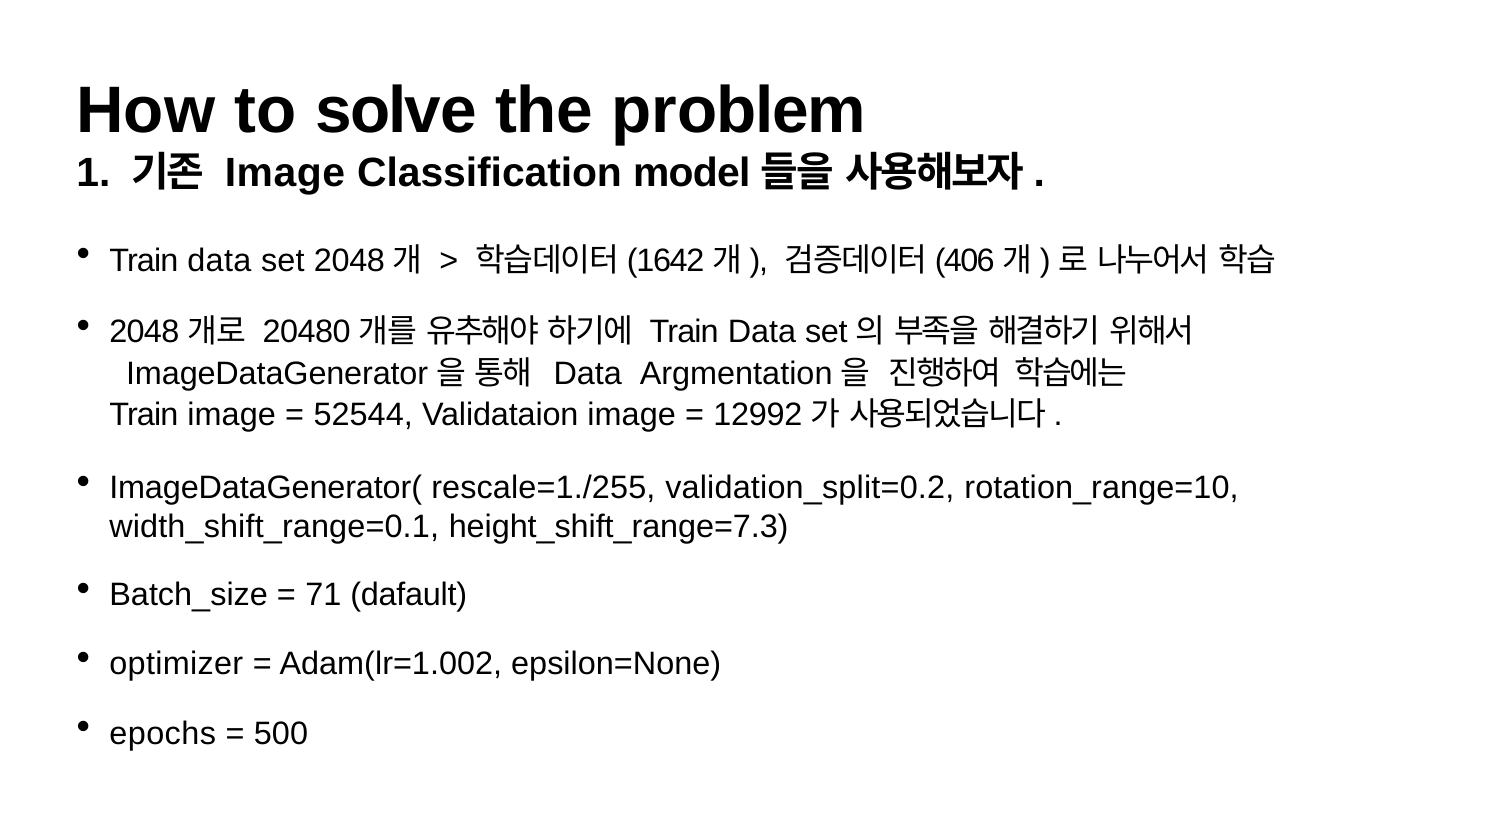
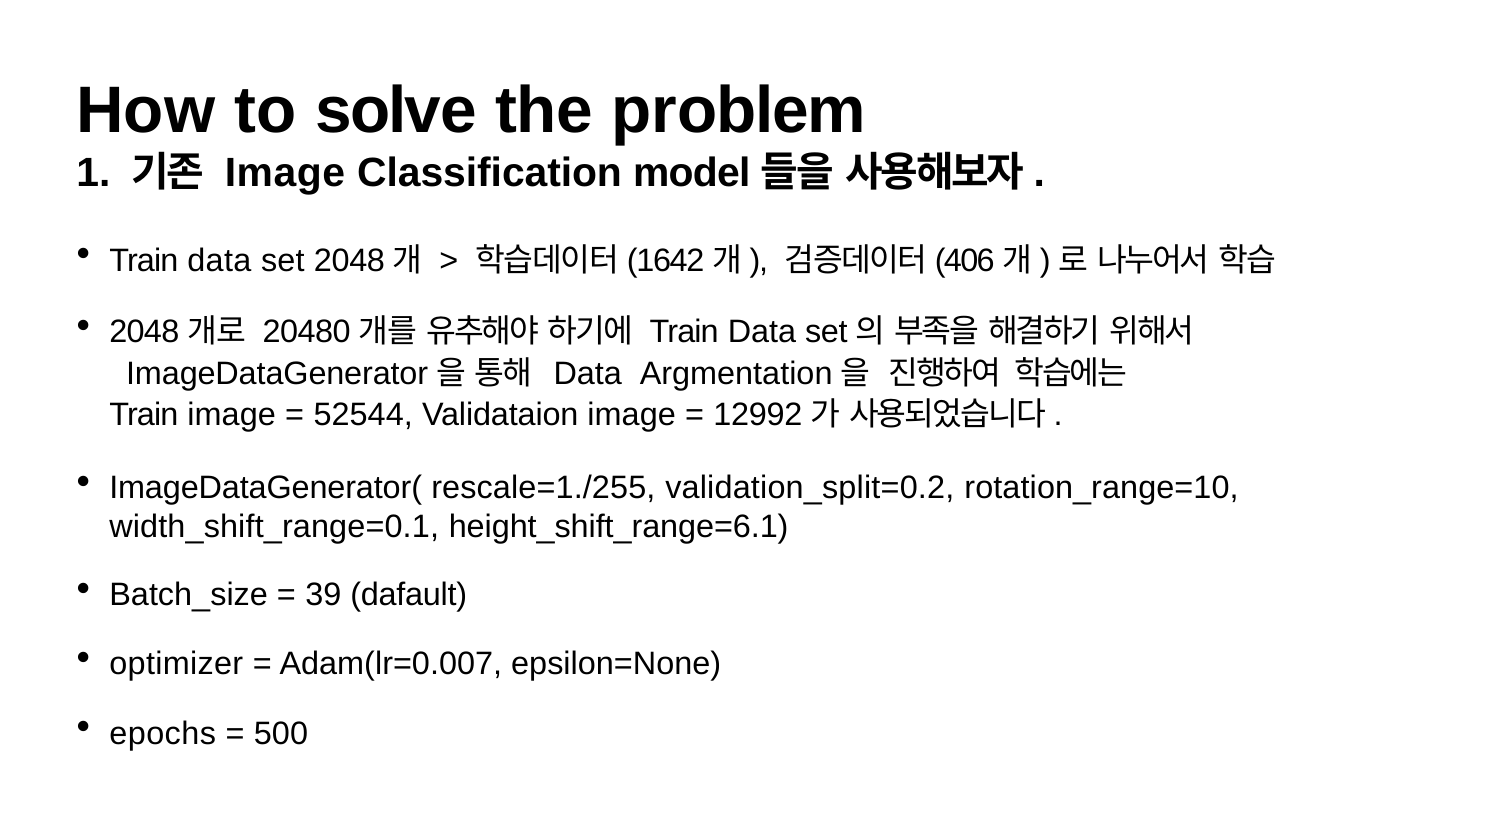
height_shift_range=7.3: height_shift_range=7.3 -> height_shift_range=6.1 (619, 527)
71: 71 -> 39 (323, 595)
Adam(lr=1.002: Adam(lr=1.002 -> Adam(lr=0.007 (391, 665)
